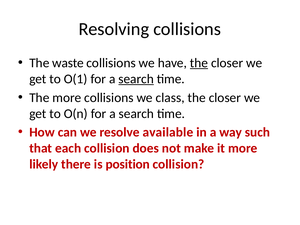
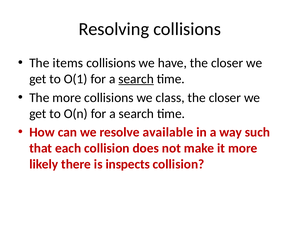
waste: waste -> items (68, 63)
the underline: present -> none (199, 63)
position: position -> inspects (128, 164)
